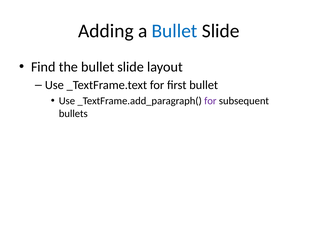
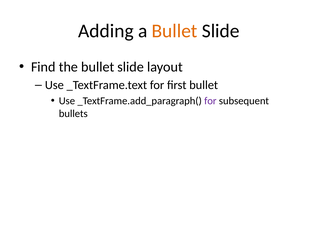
Bullet colour: blue -> orange (175, 31)
